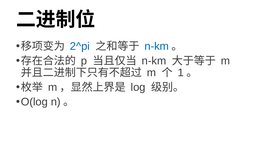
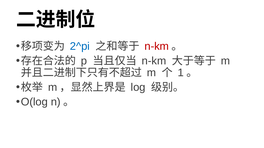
n-km colour: blue -> red (157, 46)
